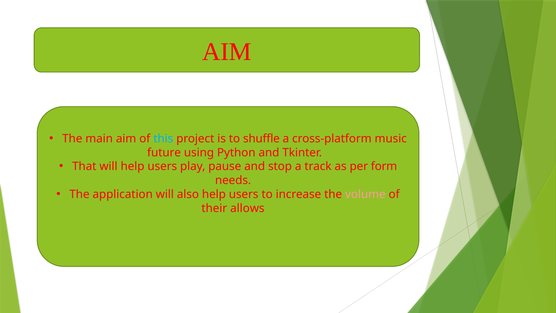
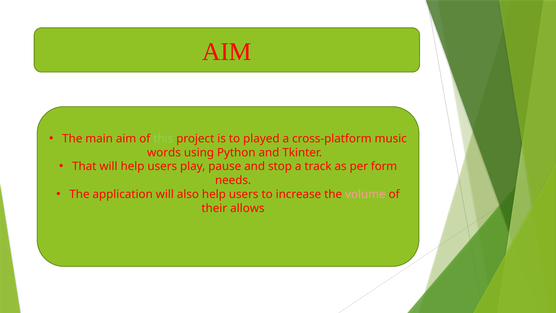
this colour: light blue -> light green (163, 138)
shuffle: shuffle -> played (261, 138)
future: future -> words (164, 152)
